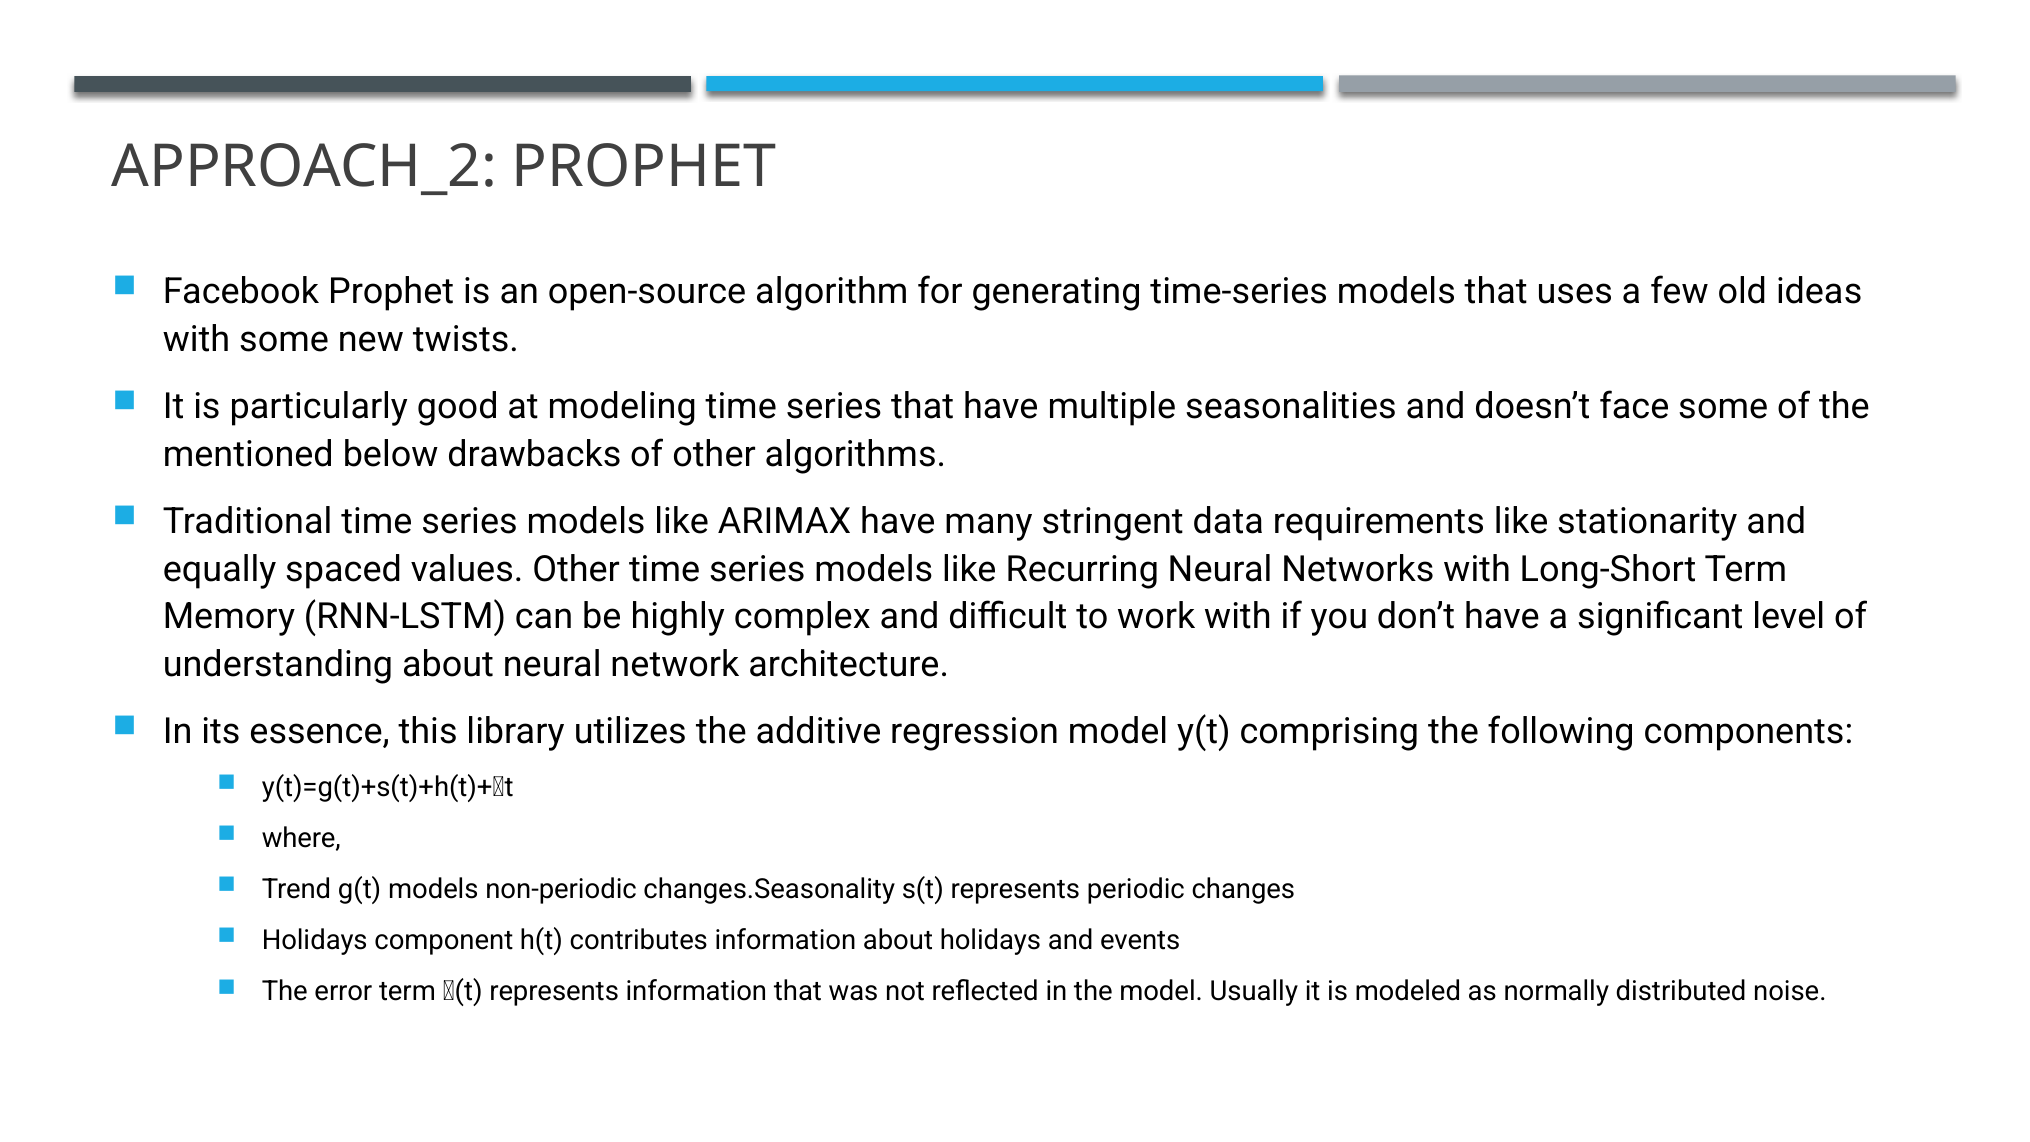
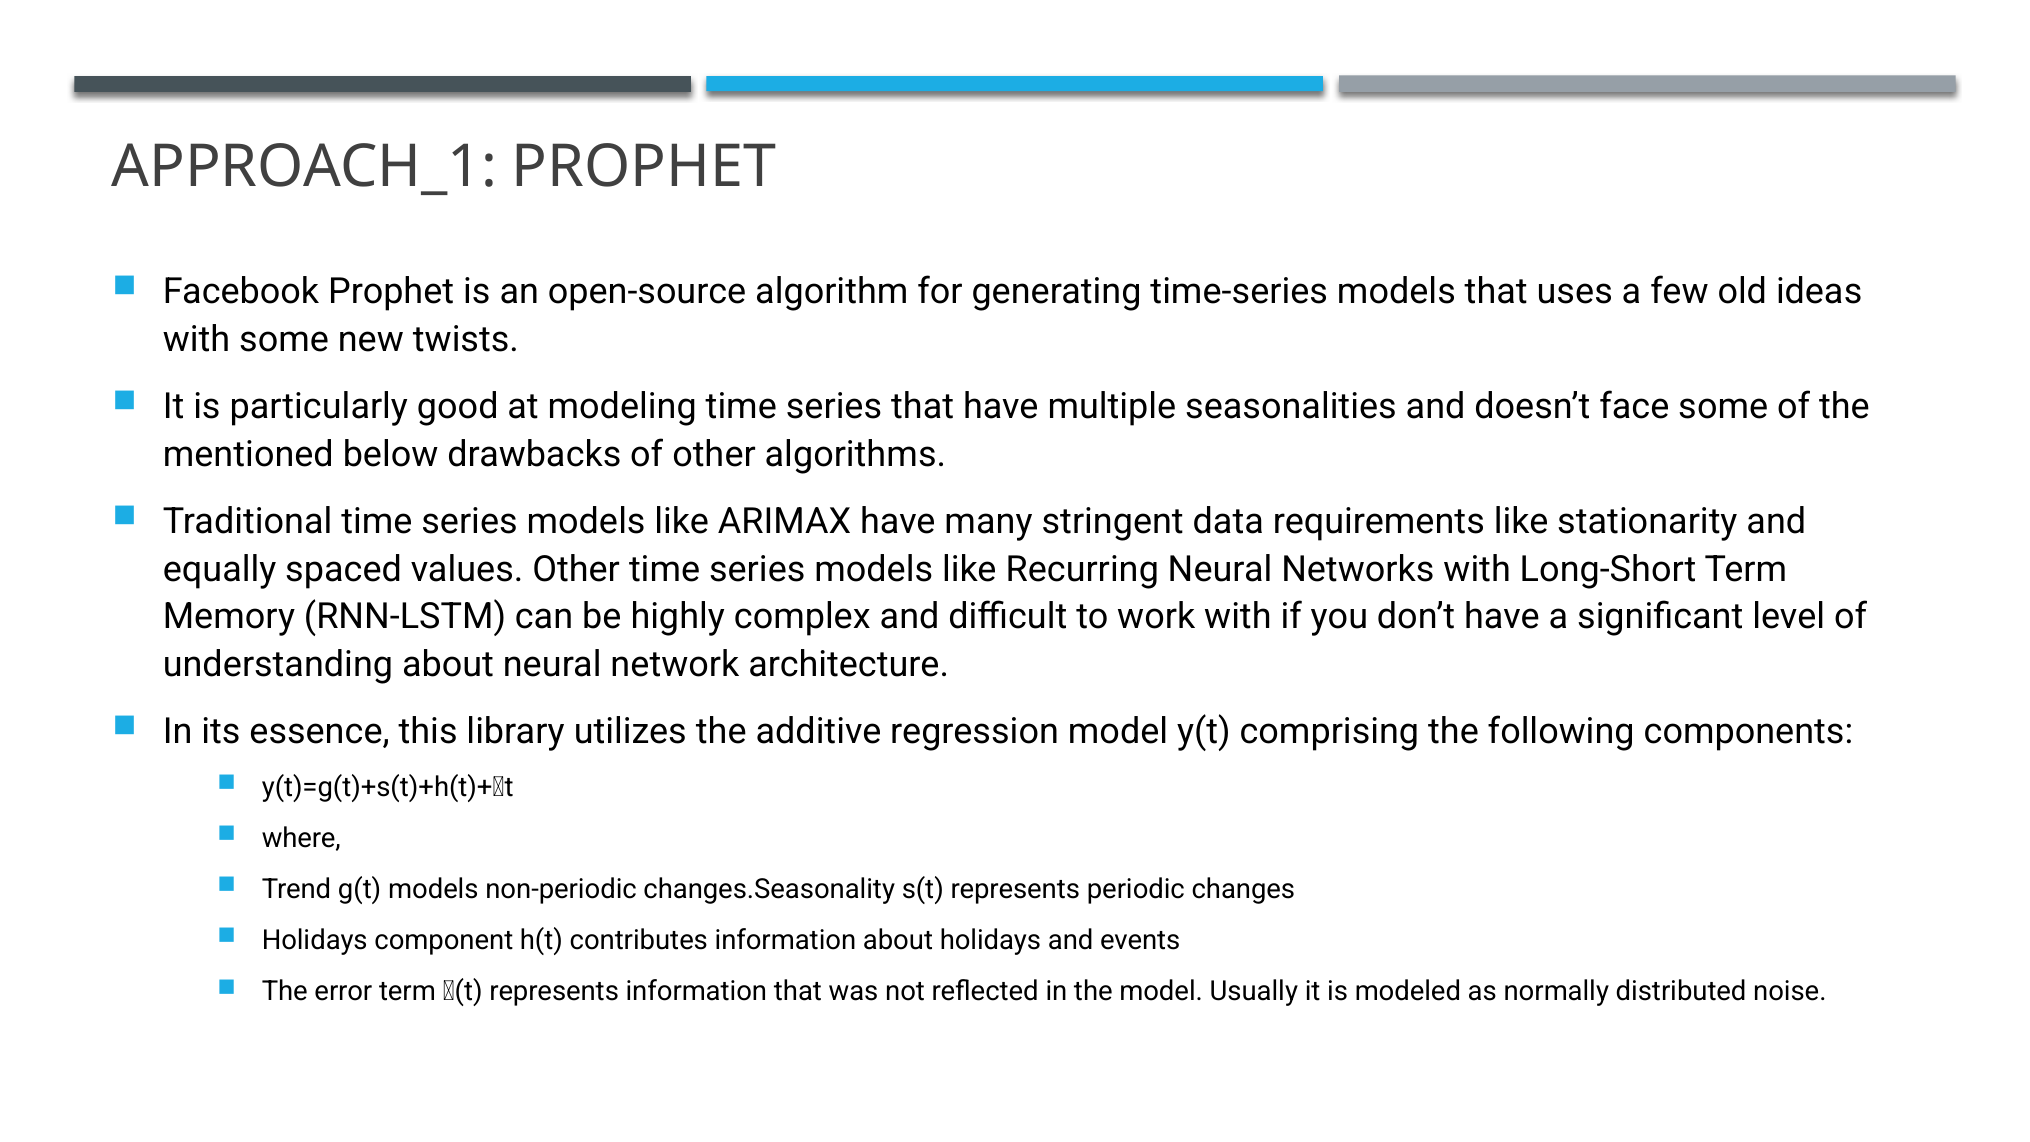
APPROACH_2: APPROACH_2 -> APPROACH_1 (304, 167)
